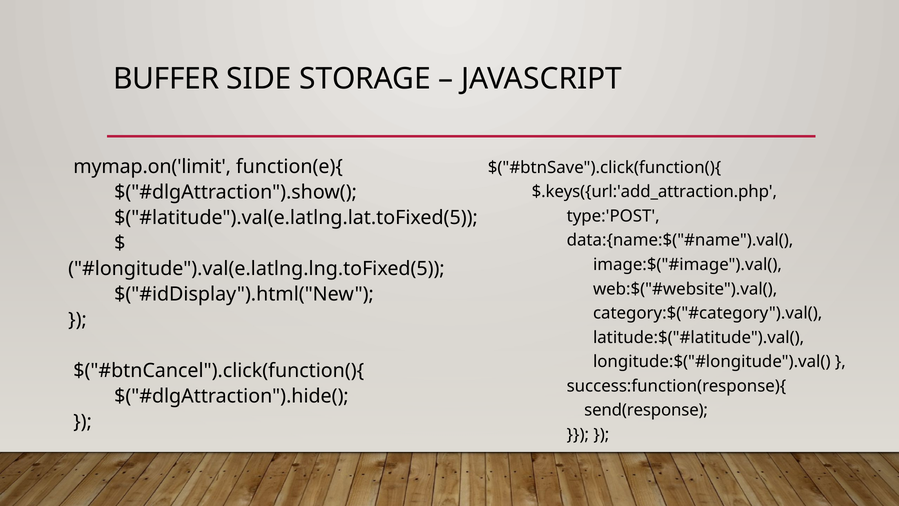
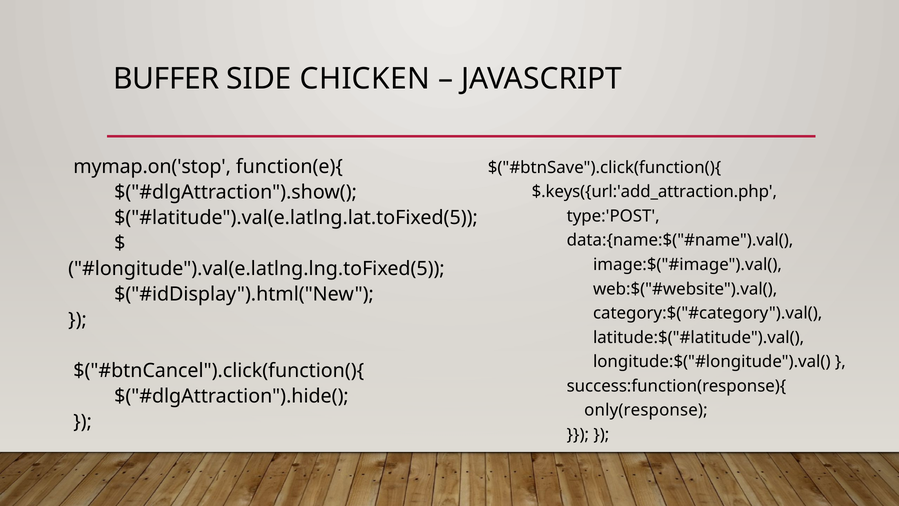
STORAGE: STORAGE -> CHICKEN (365, 79)
mymap.on('limit: mymap.on('limit -> mymap.on('stop (152, 167)
send(response: send(response -> only(response (646, 410)
